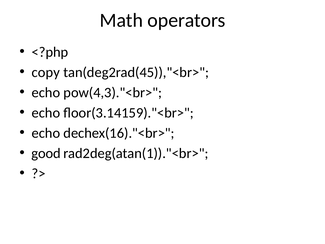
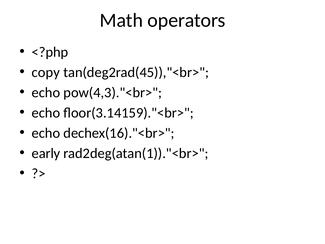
good: good -> early (46, 153)
